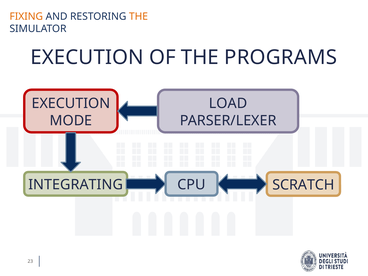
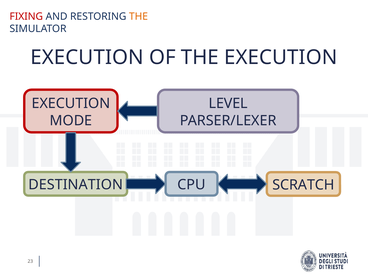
FIXING colour: orange -> red (26, 17)
THE PROGRAMS: PROGRAMS -> EXECUTION (281, 57)
LOAD: LOAD -> LEVEL (228, 103)
INTEGRATING: INTEGRATING -> DESTINATION (76, 185)
